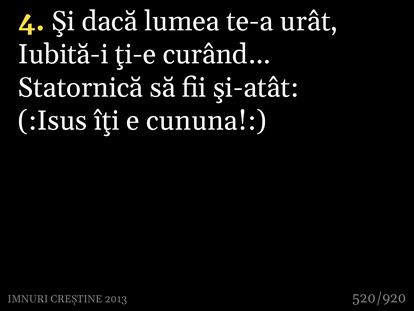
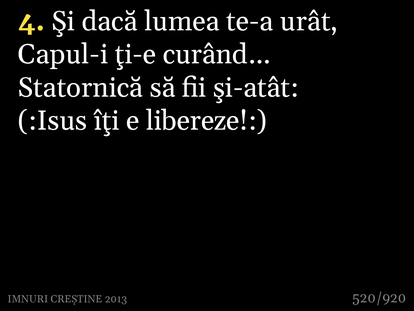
Iubită-i: Iubită-i -> Capul-i (63, 54)
cununa: cununa -> libereze (207, 121)
